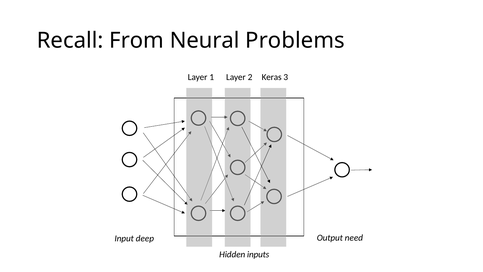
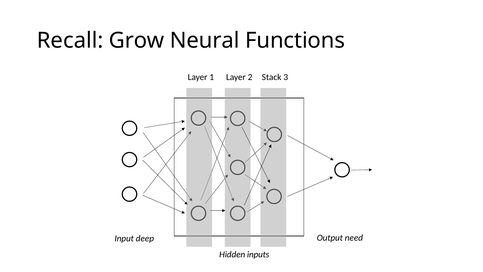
From: From -> Grow (137, 41)
Problems: Problems -> Functions (295, 41)
Keras: Keras -> Stack (272, 77)
